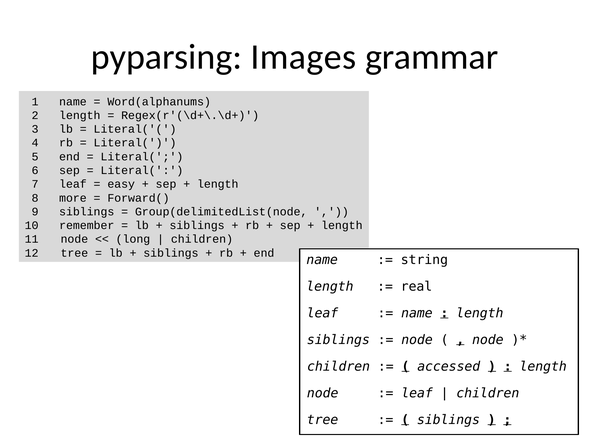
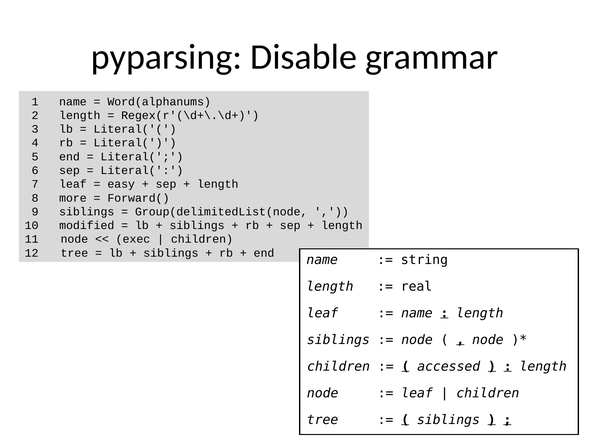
Images: Images -> Disable (304, 57)
remember: remember -> modified (87, 226)
long: long -> exec (133, 239)
